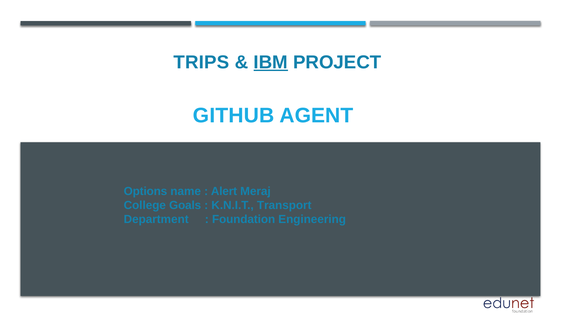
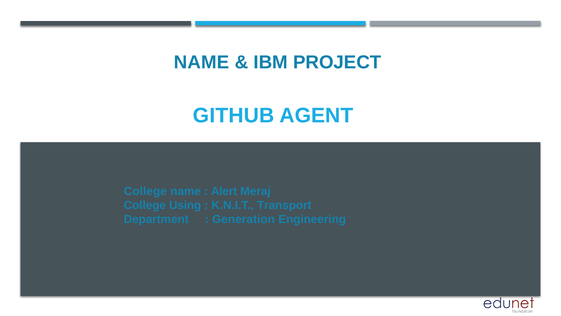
TRIPS: TRIPS -> NAME (202, 62)
IBM underline: present -> none (271, 62)
Options: Options -> College (145, 191)
Goals: Goals -> Using (185, 205)
Foundation: Foundation -> Generation (243, 219)
